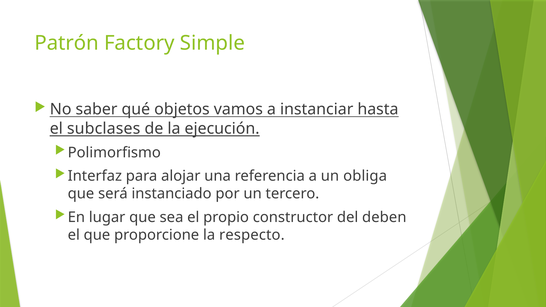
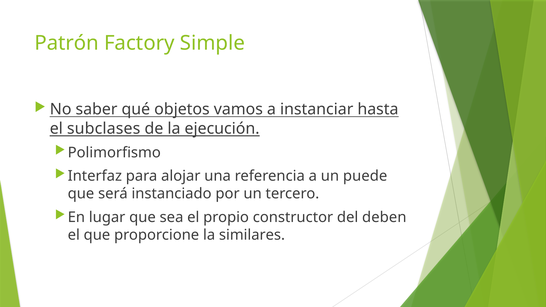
obliga: obliga -> puede (365, 176)
respecto: respecto -> similares (252, 235)
